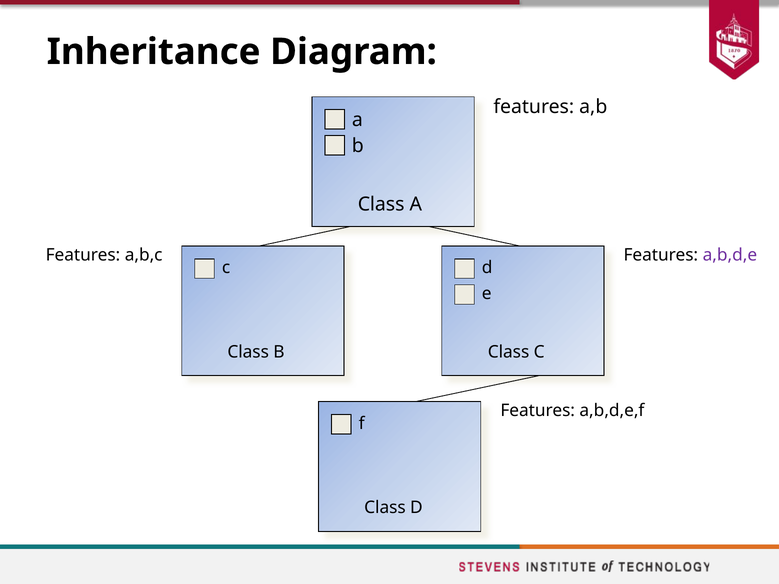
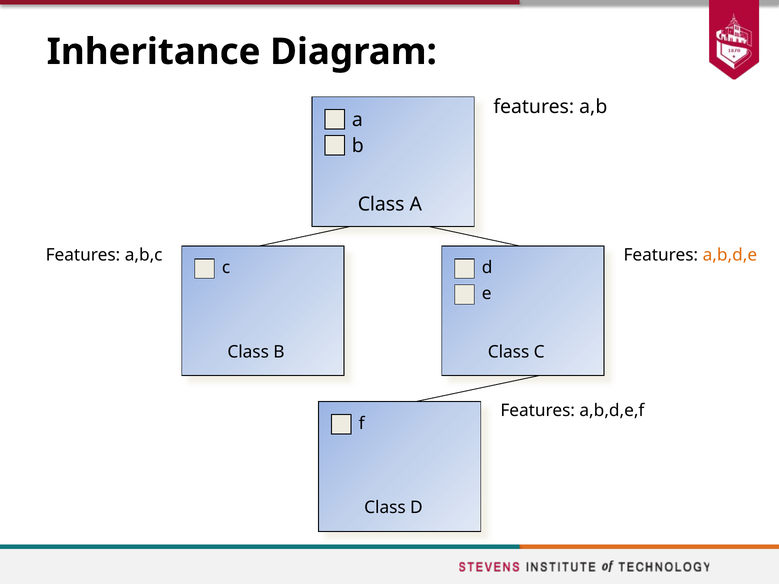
a,b,d,e colour: purple -> orange (730, 255)
